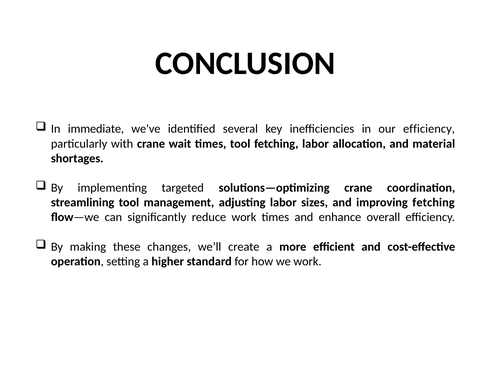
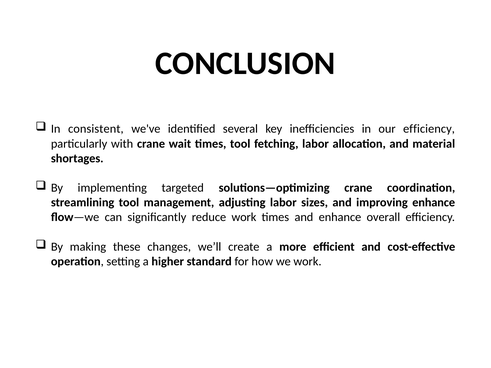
immediate: immediate -> consistent (96, 129)
improving fetching: fetching -> enhance (434, 203)
